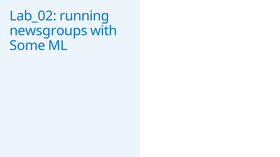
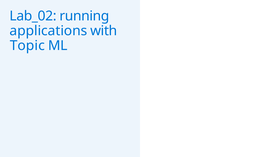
newsgroups: newsgroups -> applications (48, 31)
Some: Some -> Topic (27, 46)
